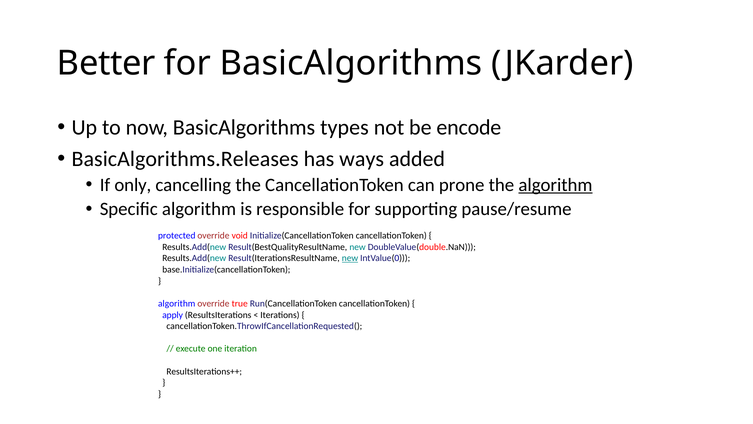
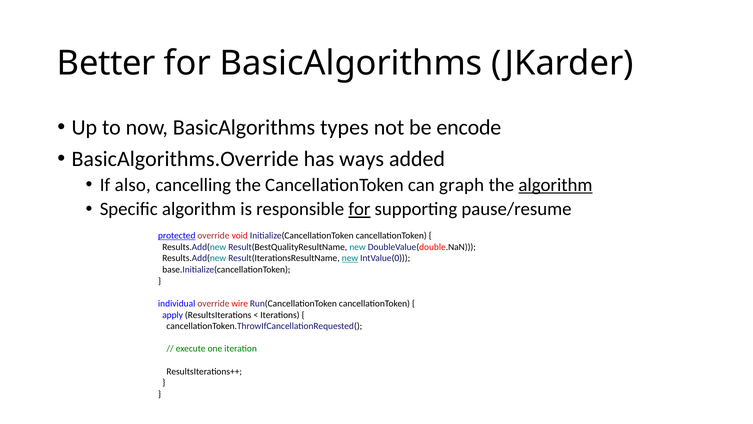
BasicAlgorithms.Releases: BasicAlgorithms.Releases -> BasicAlgorithms.Override (185, 159)
only: only -> also (133, 185)
prone: prone -> graph (462, 185)
for underline: none -> present (359, 209)
protected underline: none -> present (177, 236)
algorithm: algorithm -> individual (177, 303)
true: true -> wire (240, 303)
